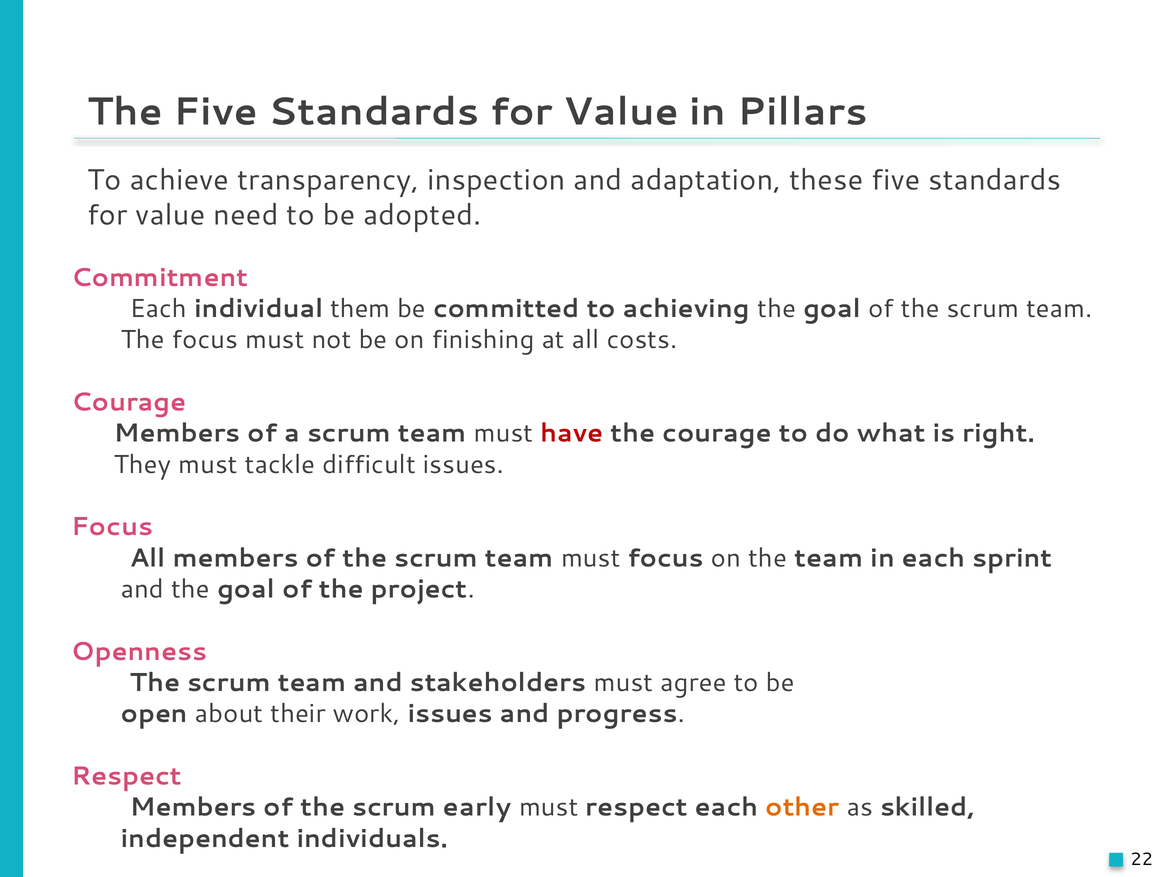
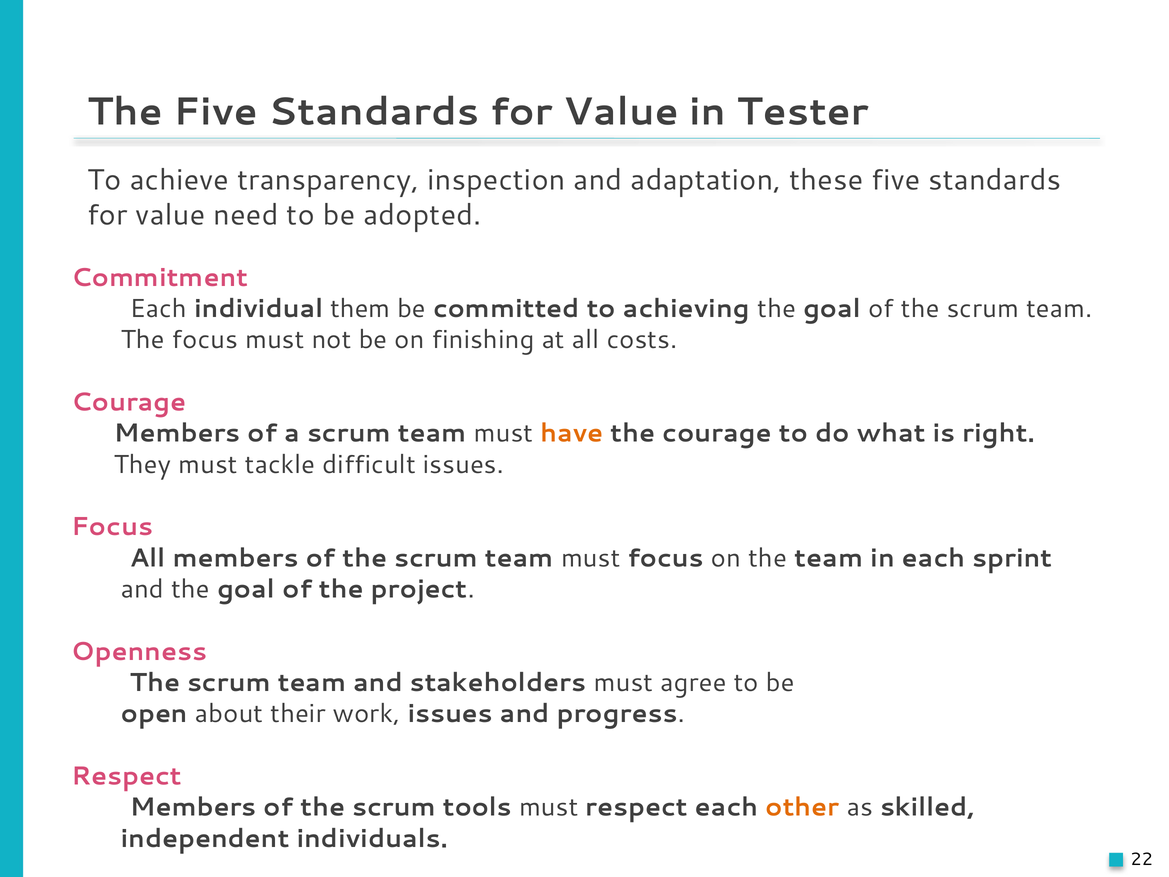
Pillars: Pillars -> Tester (803, 112)
have colour: red -> orange (572, 433)
early: early -> tools (477, 807)
